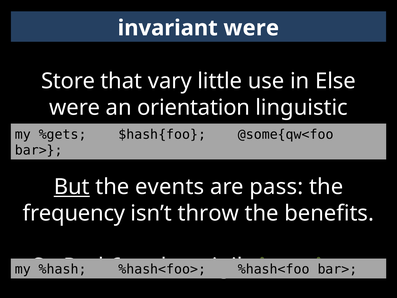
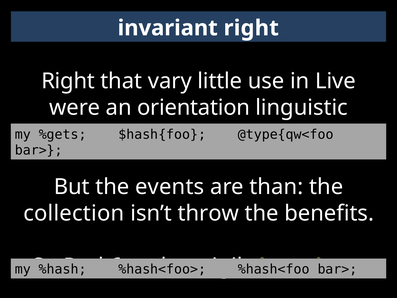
invariant were: were -> right (251, 28)
Store: Store -> Right (68, 81)
Else: Else -> Live (335, 81)
@some{qw<foo: @some{qw<foo -> @type{qw<foo (286, 134)
But underline: present -> none (72, 187)
pass: pass -> than (276, 187)
frequency: frequency -> collection (74, 213)
